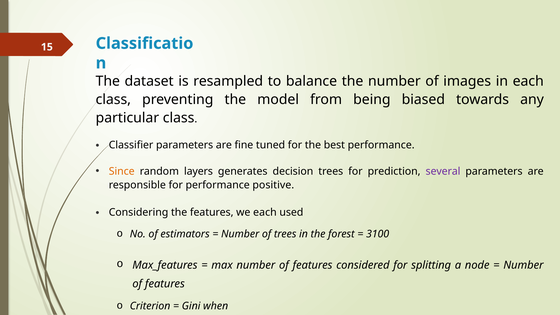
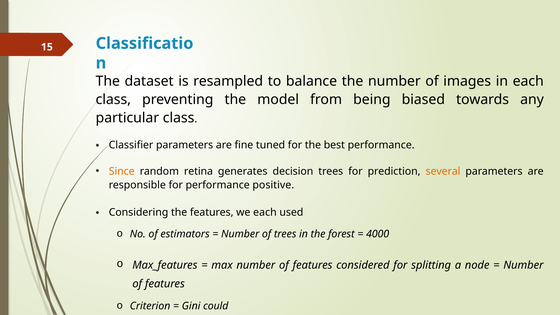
layers: layers -> retina (198, 171)
several colour: purple -> orange (443, 171)
3100: 3100 -> 4000 (378, 234)
when: when -> could (216, 306)
